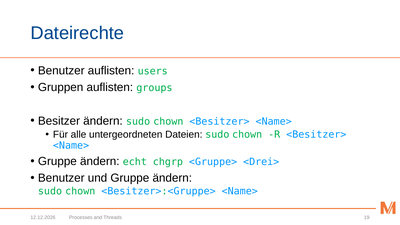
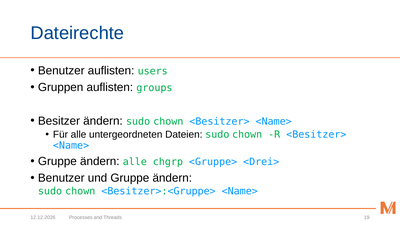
ändern echt: echt -> alle (135, 162)
